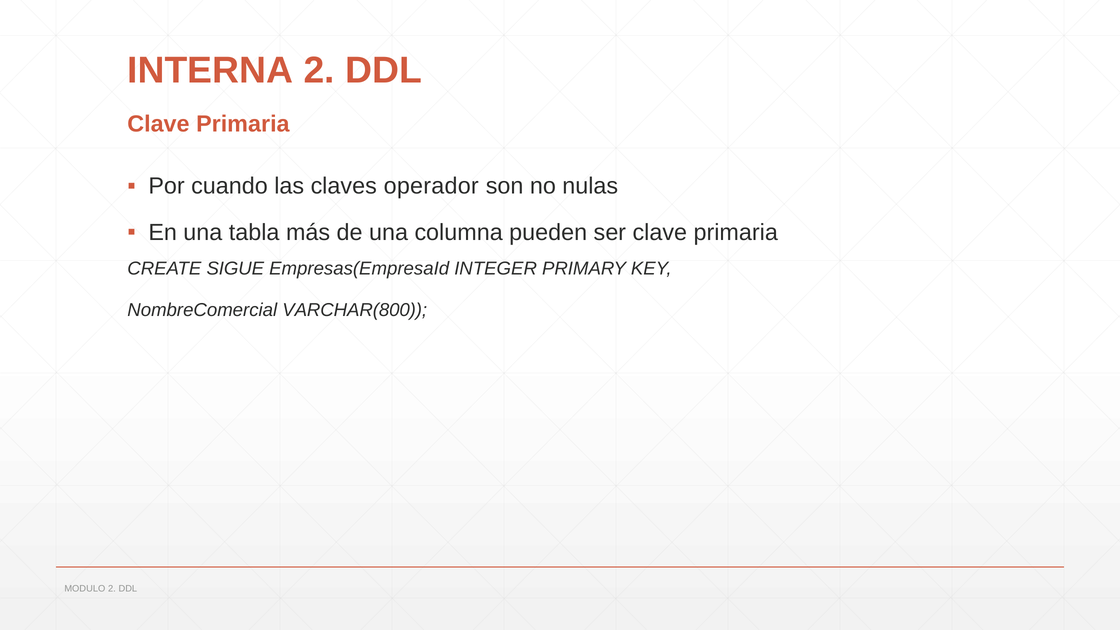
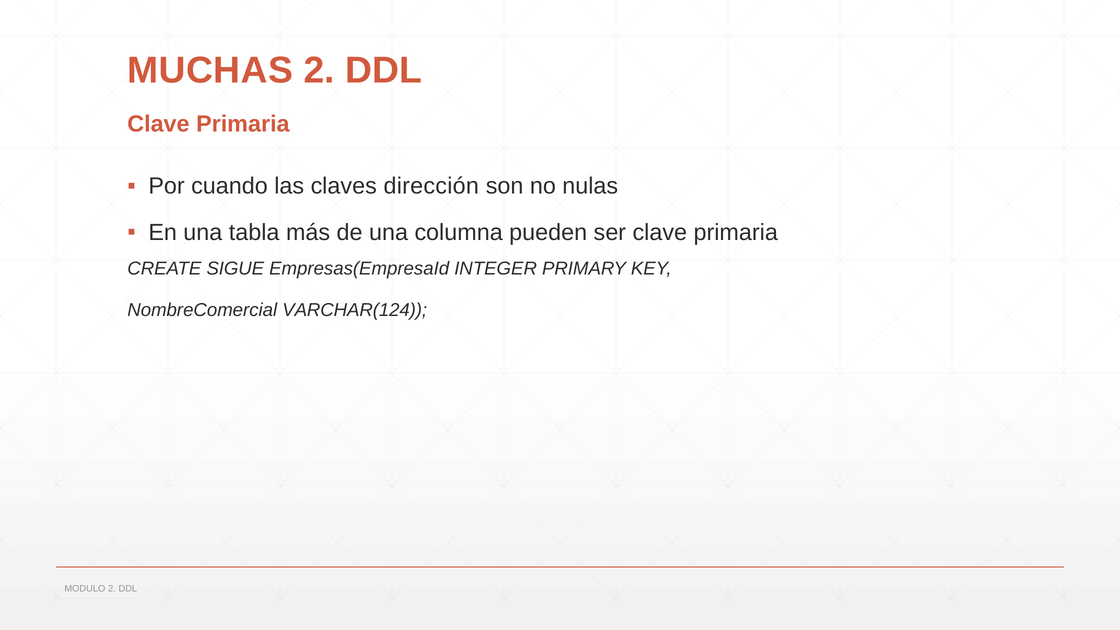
INTERNA: INTERNA -> MUCHAS (210, 70)
operador: operador -> dirección (431, 186)
VARCHAR(800: VARCHAR(800 -> VARCHAR(124 (355, 310)
